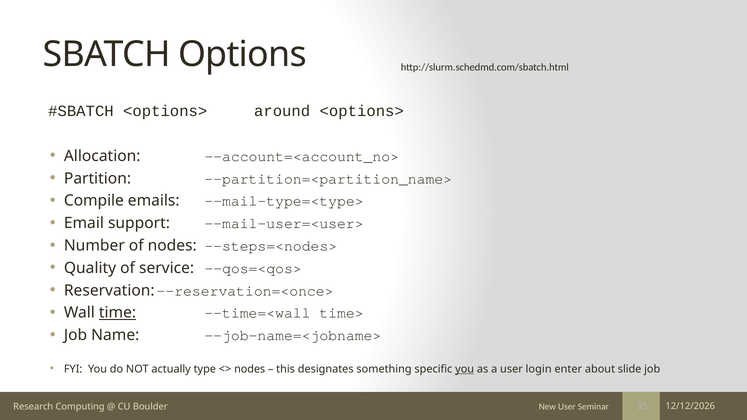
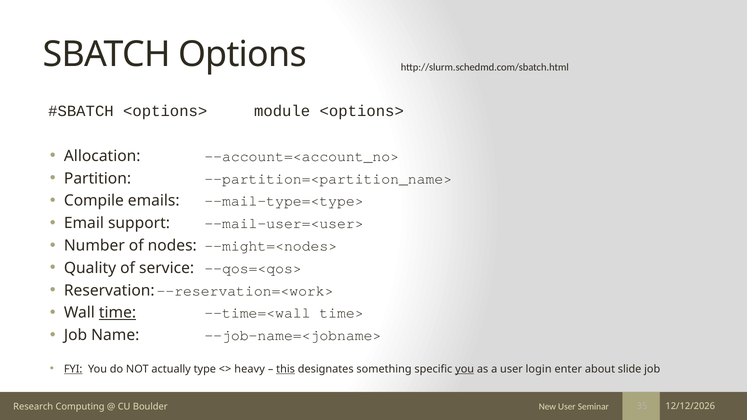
around: around -> module (282, 111)
--steps=<nodes>: --steps=<nodes> -> --might=<nodes> (271, 246)
--reservation=<once>: --reservation=<once> -> --reservation=<work> (245, 291)
FYI underline: none -> present (73, 369)
nodes: nodes -> heavy (250, 369)
this underline: none -> present (286, 369)
